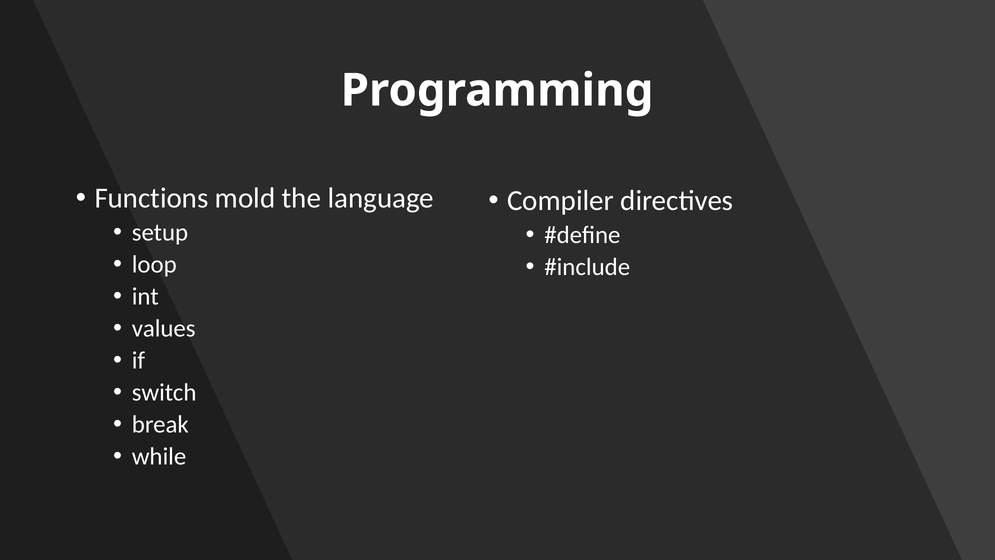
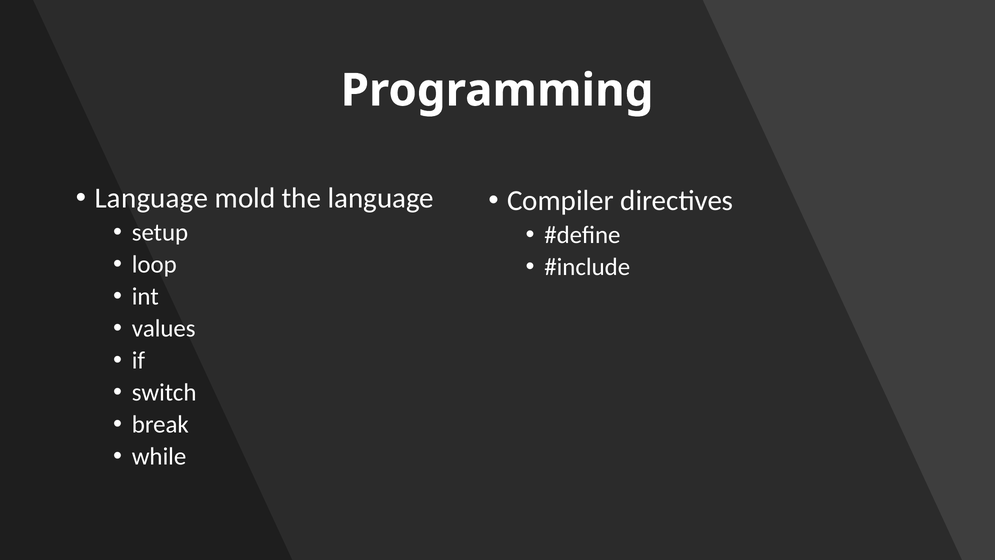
Functions: Functions -> Language (151, 198)
